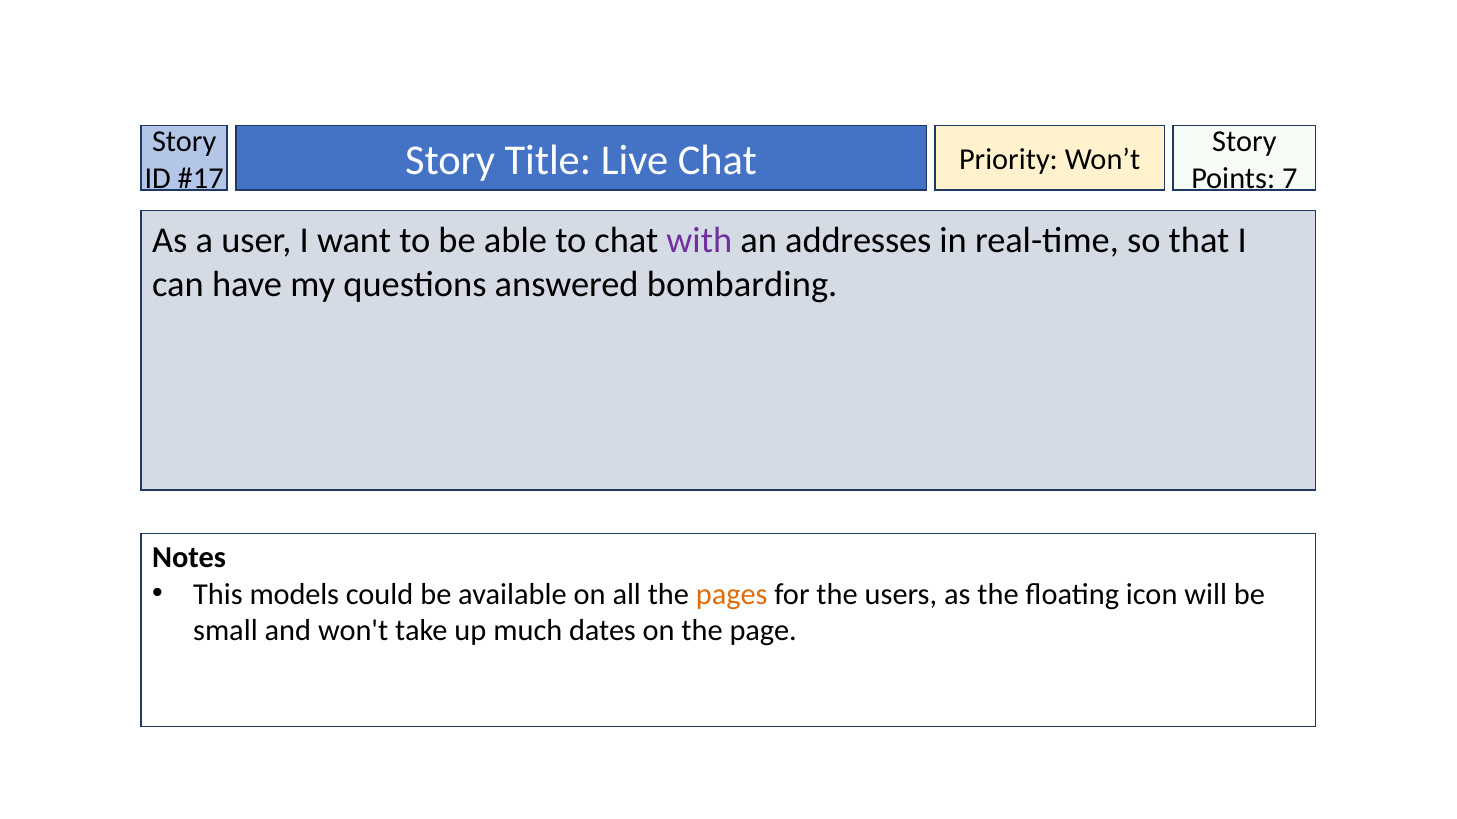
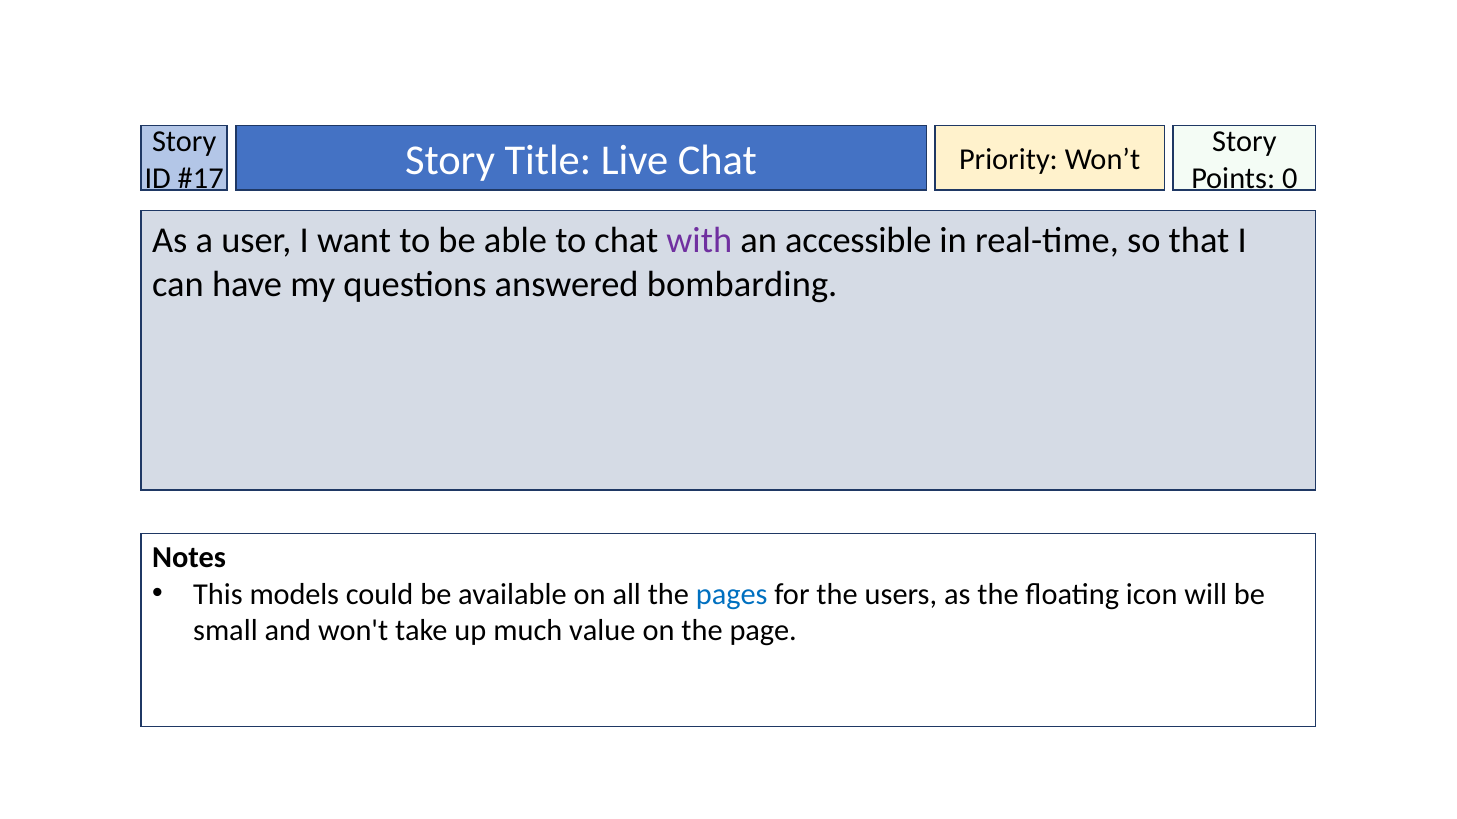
7: 7 -> 0 (1290, 178)
addresses: addresses -> accessible (858, 241)
pages colour: orange -> blue (732, 595)
dates: dates -> value (602, 631)
